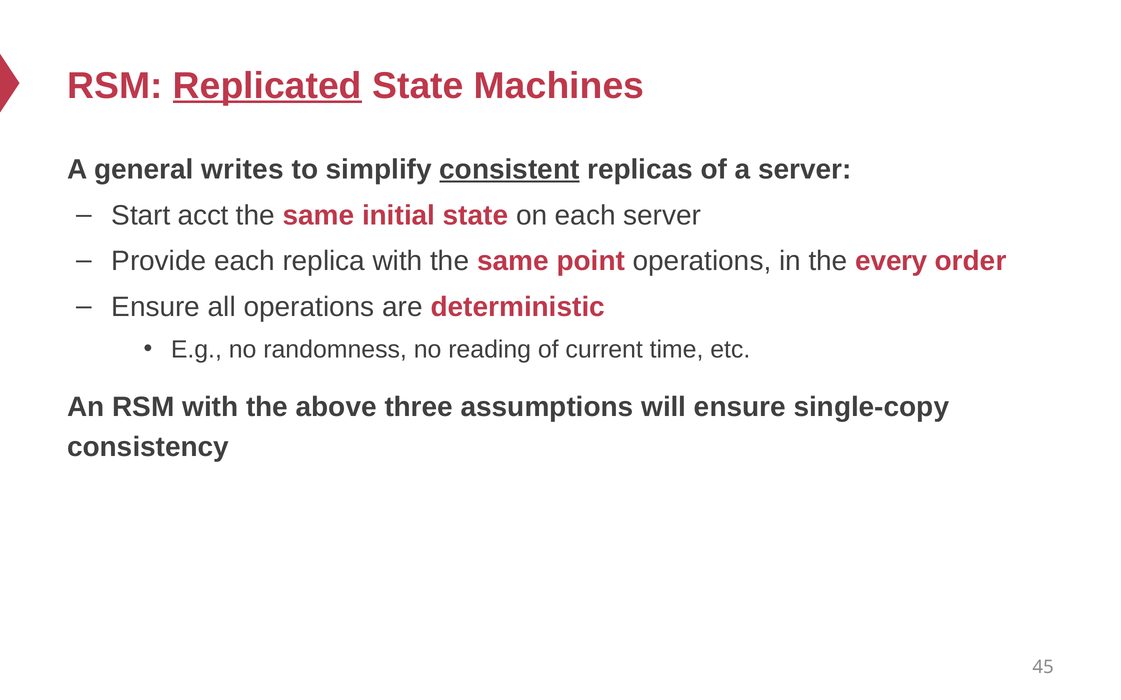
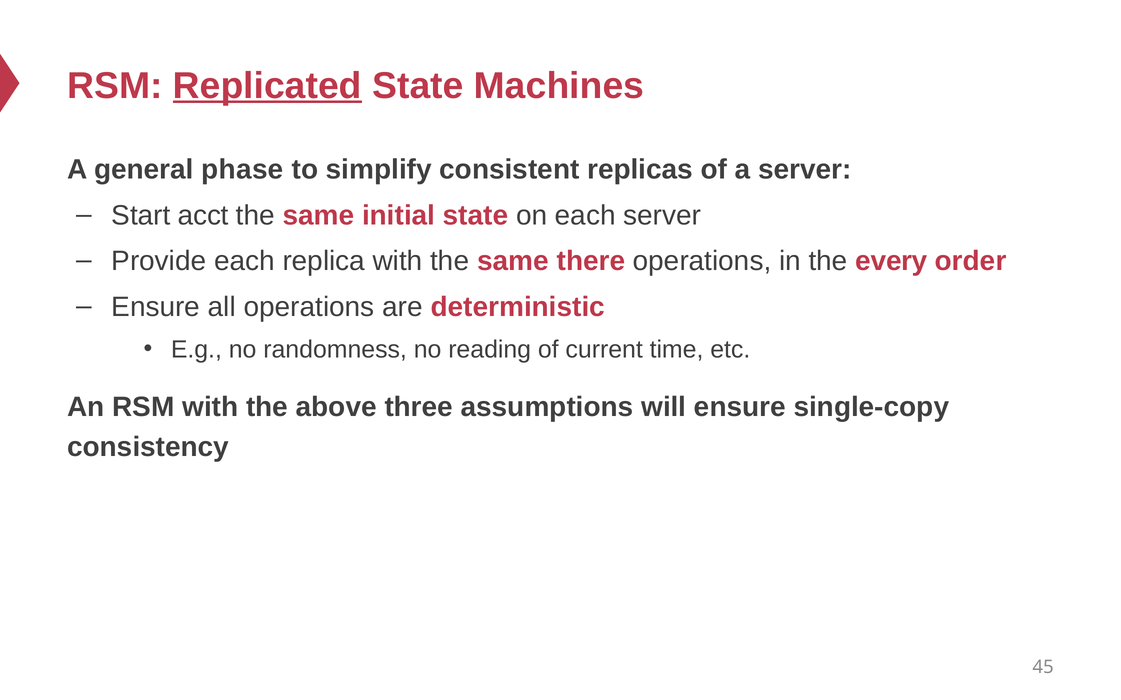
writes: writes -> phase (243, 170)
consistent underline: present -> none (509, 170)
point: point -> there (591, 261)
